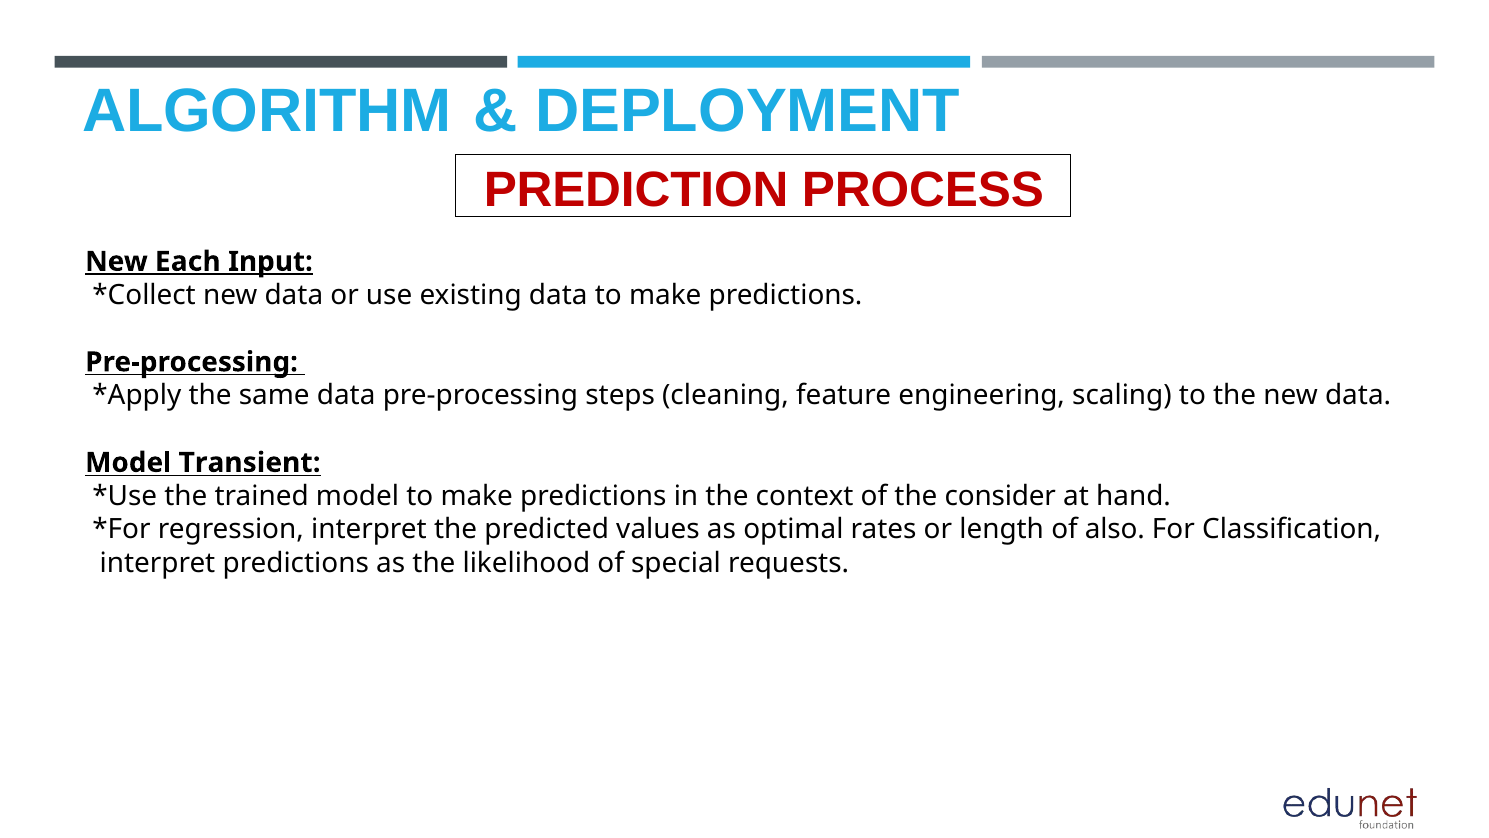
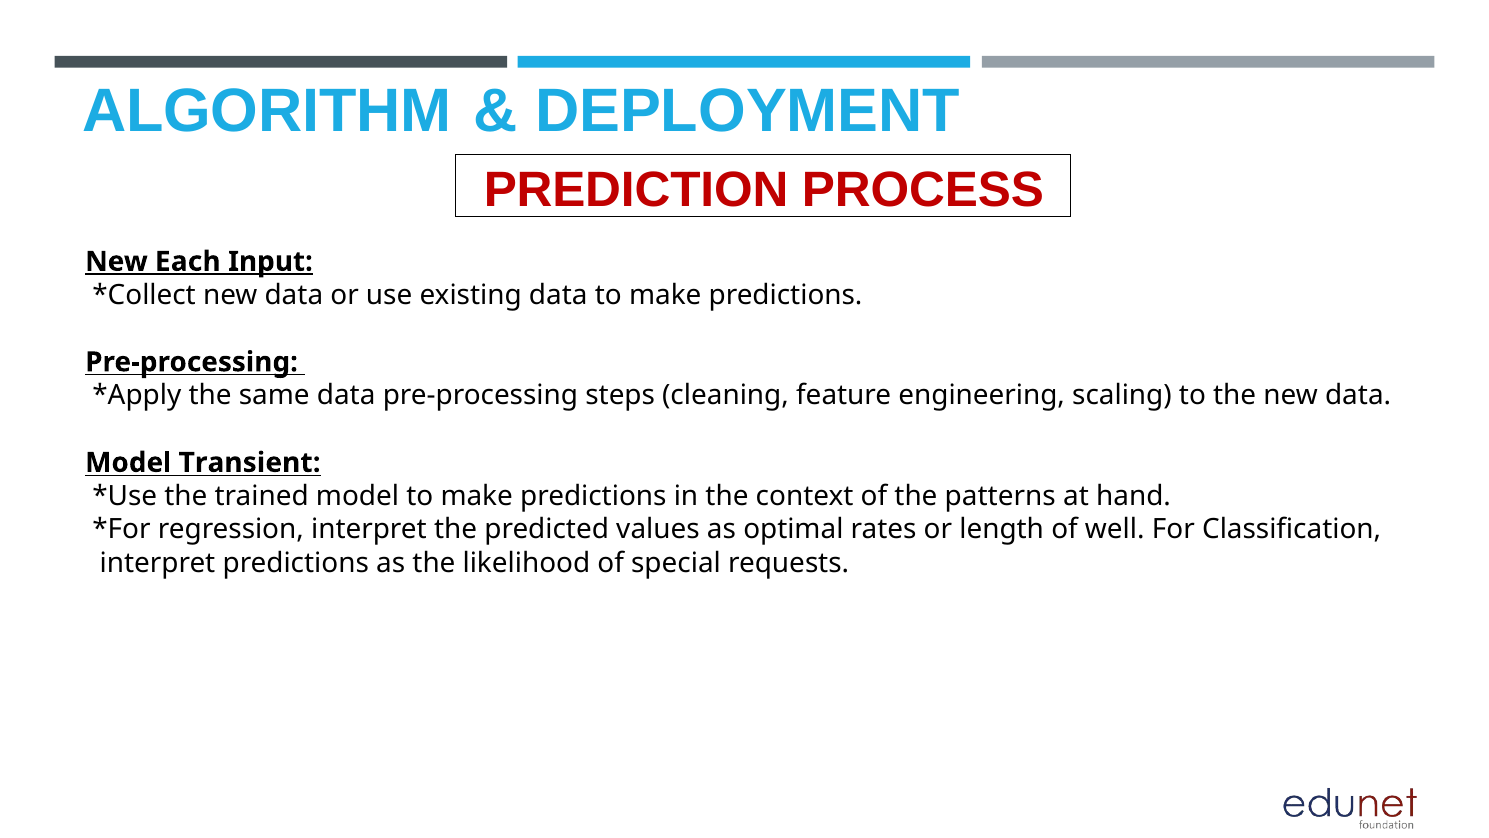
consider: consider -> patterns (1000, 496)
also: also -> well (1115, 529)
